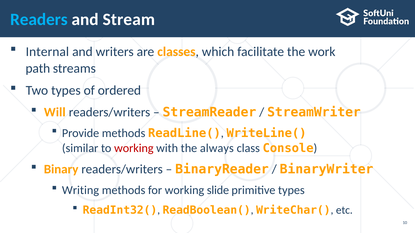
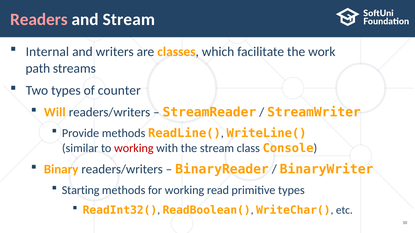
Readers colour: light blue -> pink (39, 20)
ordered: ordered -> counter (119, 91)
the always: always -> stream (217, 149)
Writing: Writing -> Starting (81, 191)
slide: slide -> read (218, 191)
